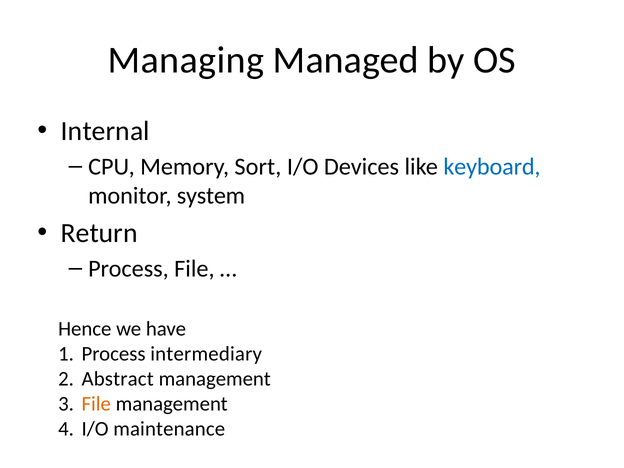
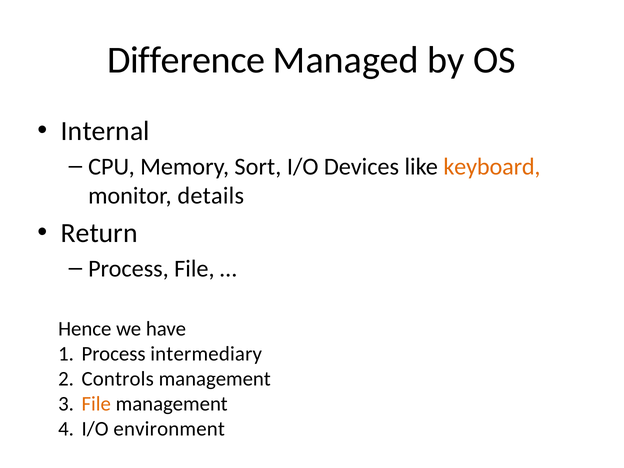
Managing: Managing -> Difference (186, 60)
keyboard colour: blue -> orange (492, 167)
system: system -> details (211, 196)
Abstract: Abstract -> Controls (118, 379)
maintenance: maintenance -> environment (169, 429)
